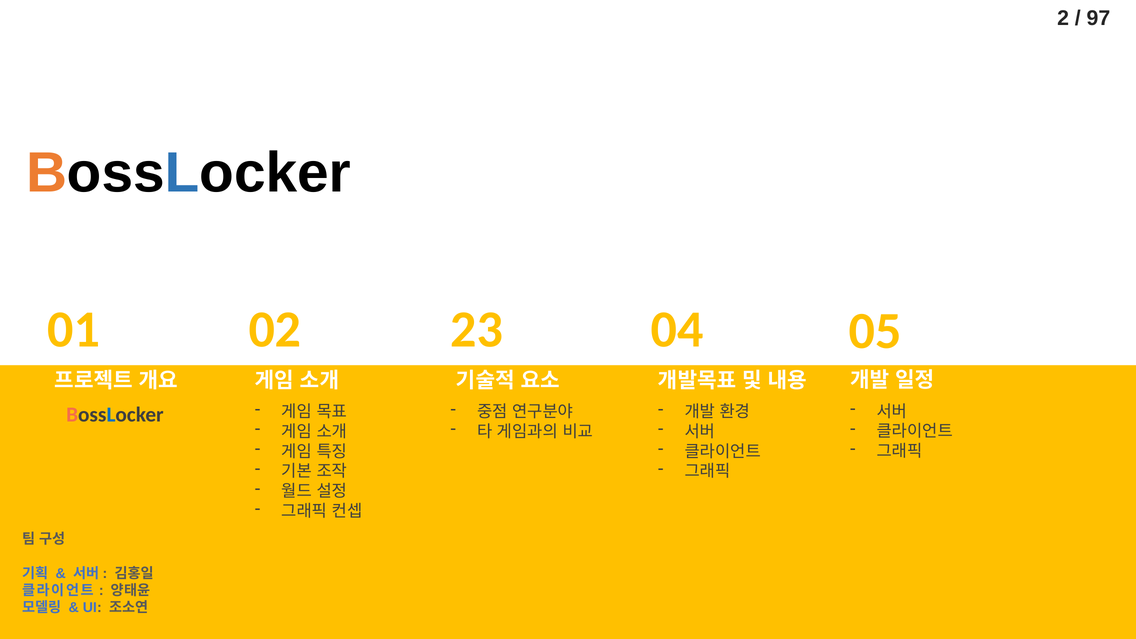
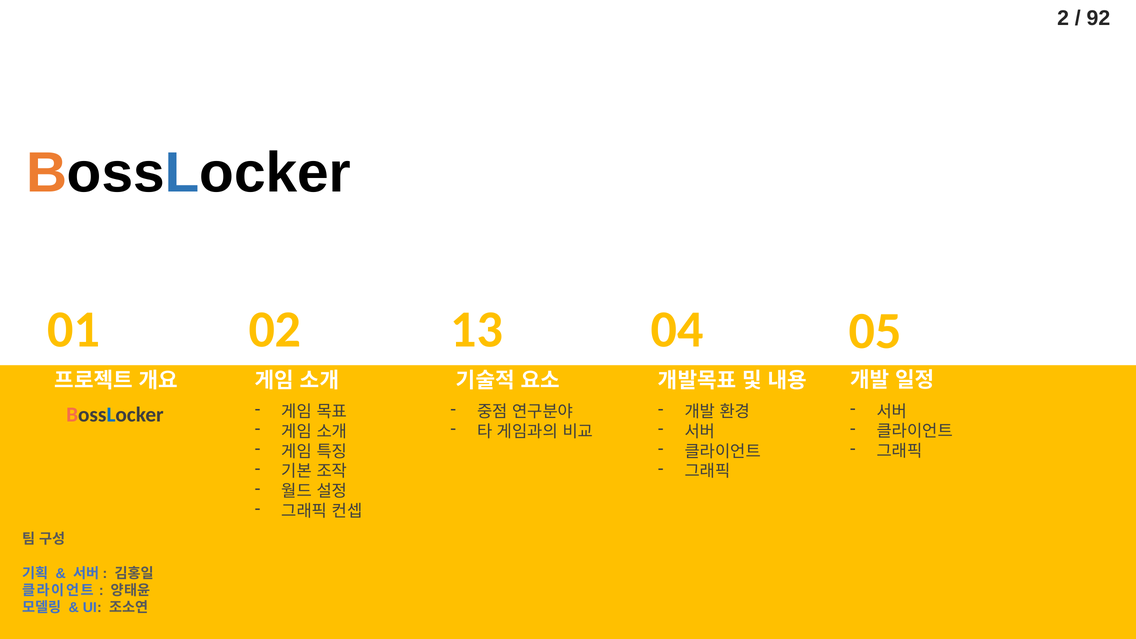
97: 97 -> 92 (1098, 18)
23: 23 -> 13 (477, 329)
